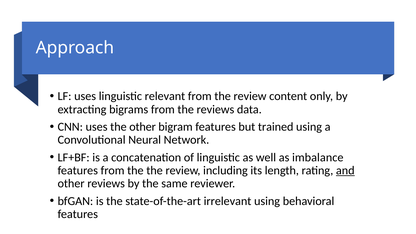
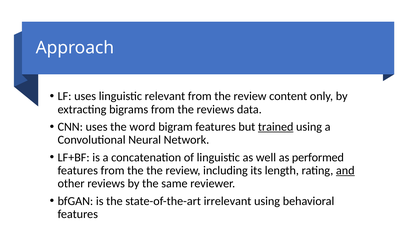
the other: other -> word (142, 127)
trained underline: none -> present (276, 127)
imbalance: imbalance -> performed (318, 157)
